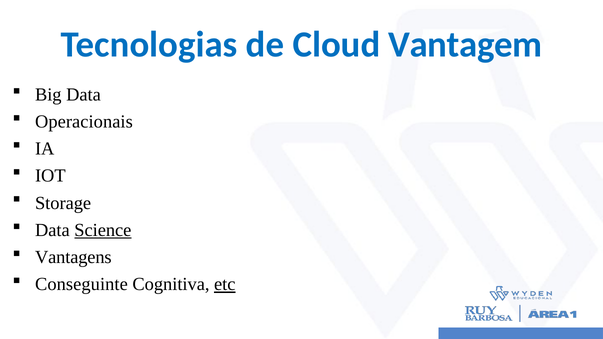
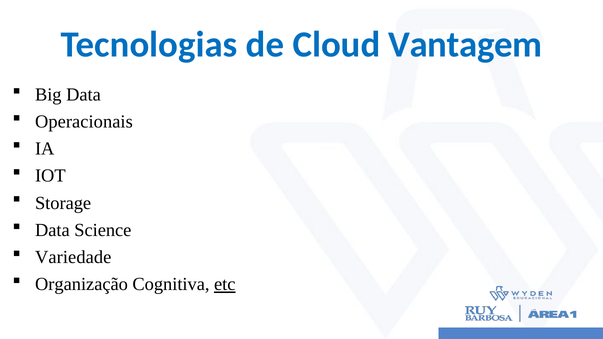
Science underline: present -> none (103, 230)
Vantagens: Vantagens -> Variedade (73, 257)
Conseguinte: Conseguinte -> Organização (81, 284)
